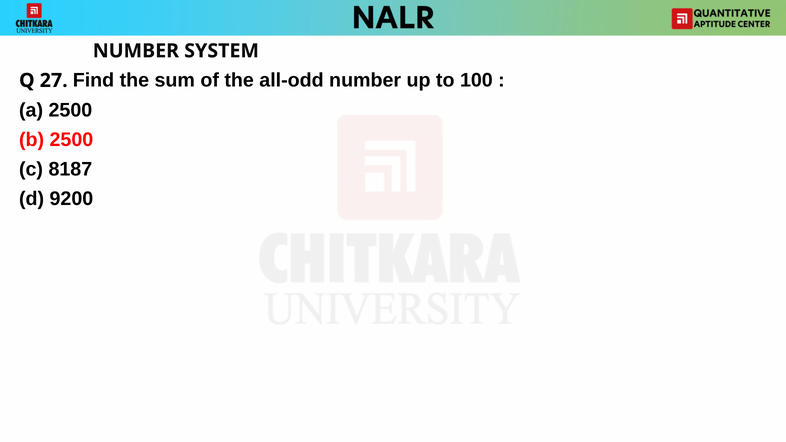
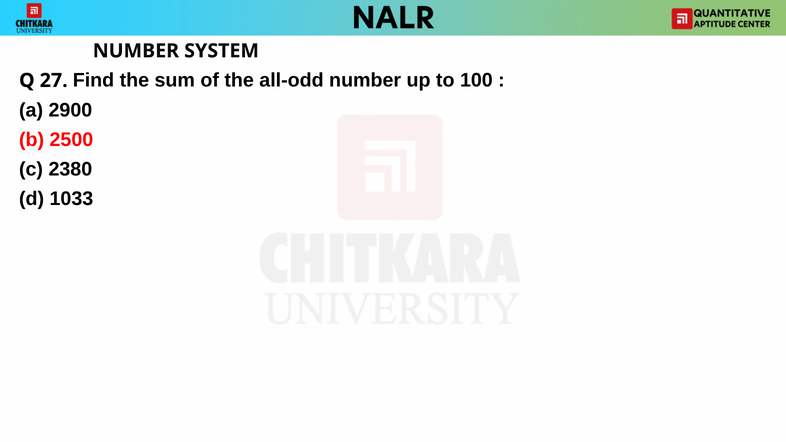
2500: 2500 -> 2900 (70, 110)
8187: 8187 -> 2380 (70, 169)
9200: 9200 -> 1033 (71, 199)
